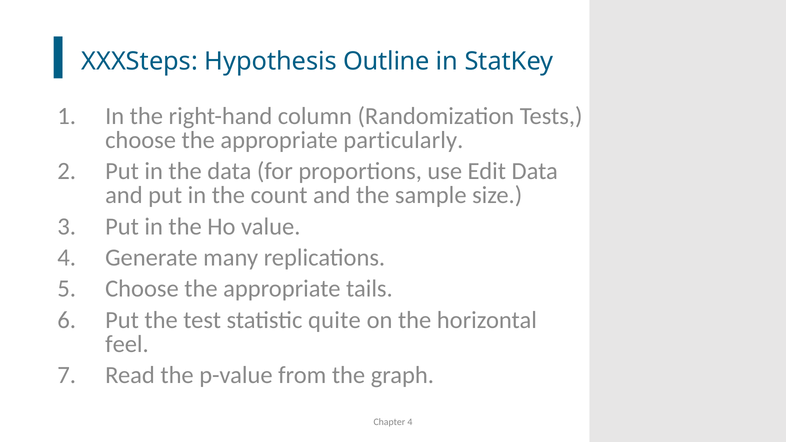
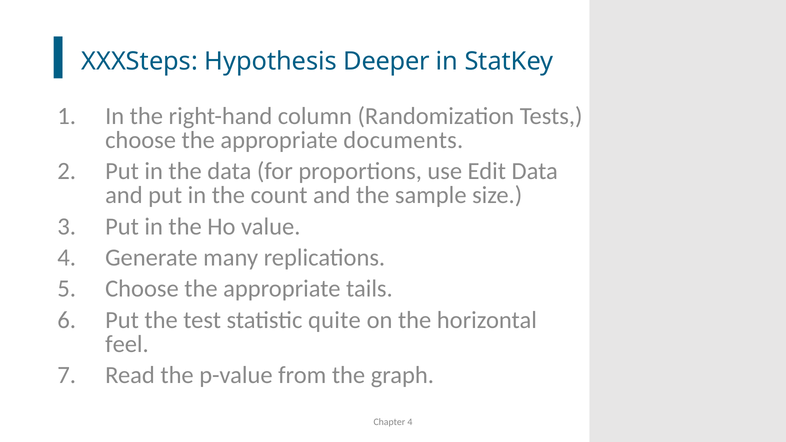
Outline: Outline -> Deeper (386, 61)
particularly: particularly -> documents (403, 140)
